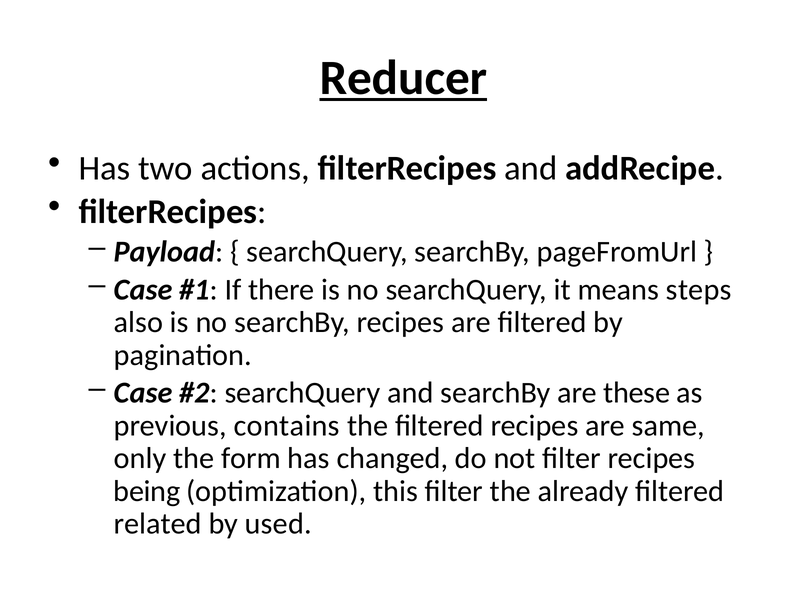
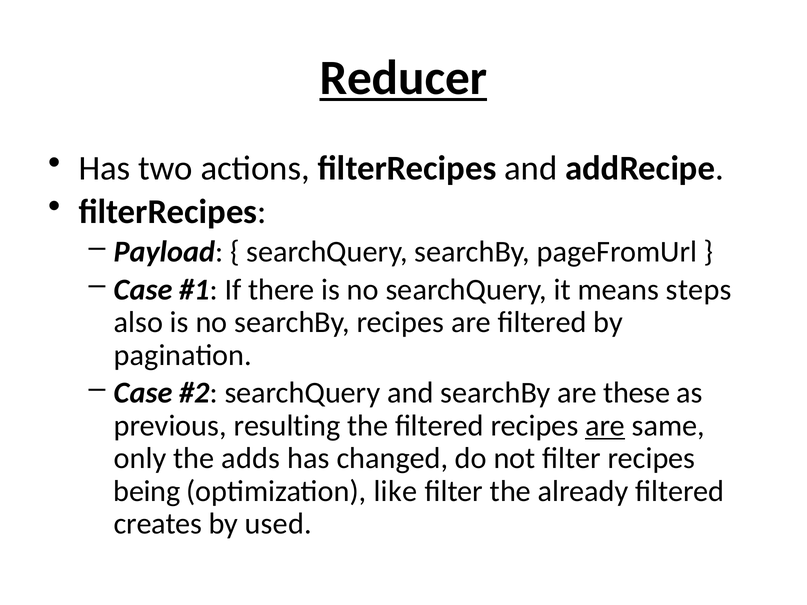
contains: contains -> resulting (287, 426)
are underline: none -> present (605, 426)
form: form -> adds (251, 459)
this: this -> like (395, 491)
related: related -> creates (158, 524)
